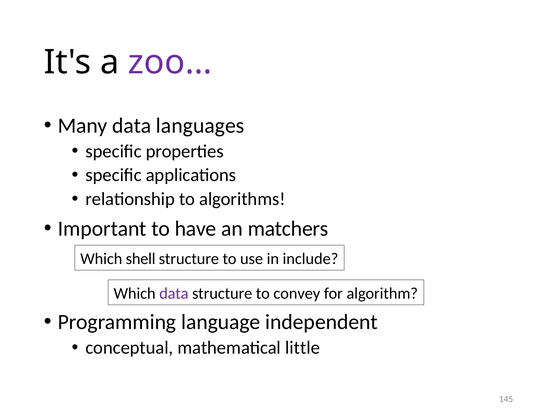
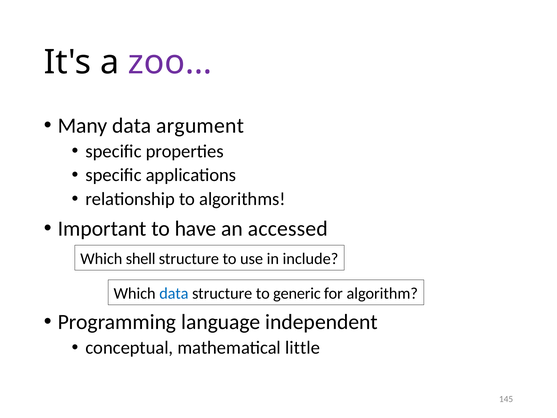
languages: languages -> argument (200, 126)
matchers: matchers -> accessed (288, 228)
data colour: purple -> blue (174, 293)
convey: convey -> generic (297, 293)
